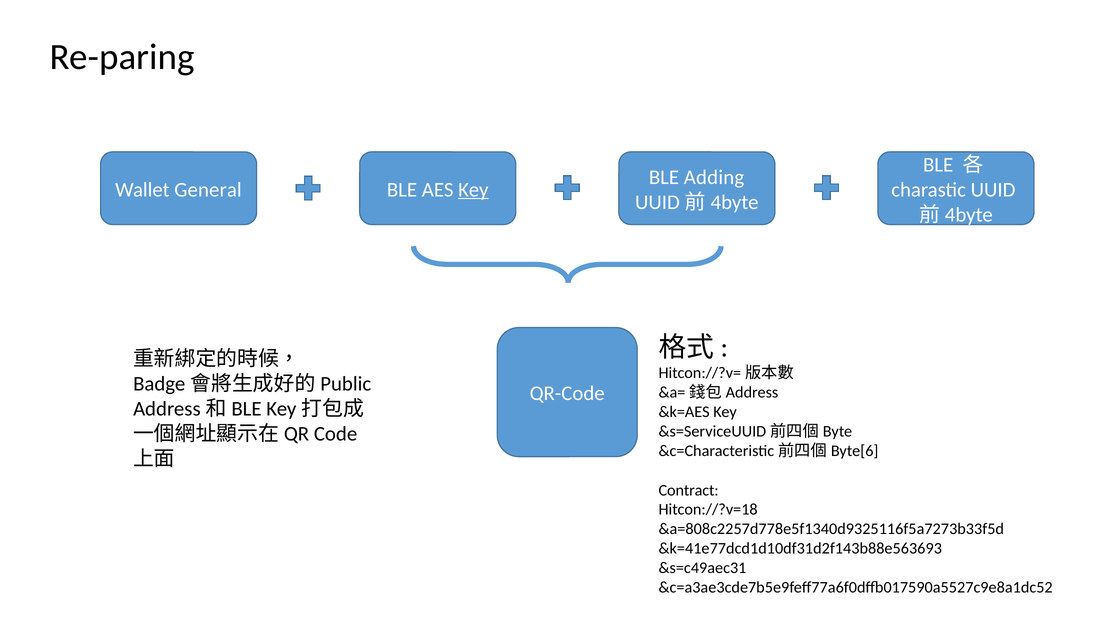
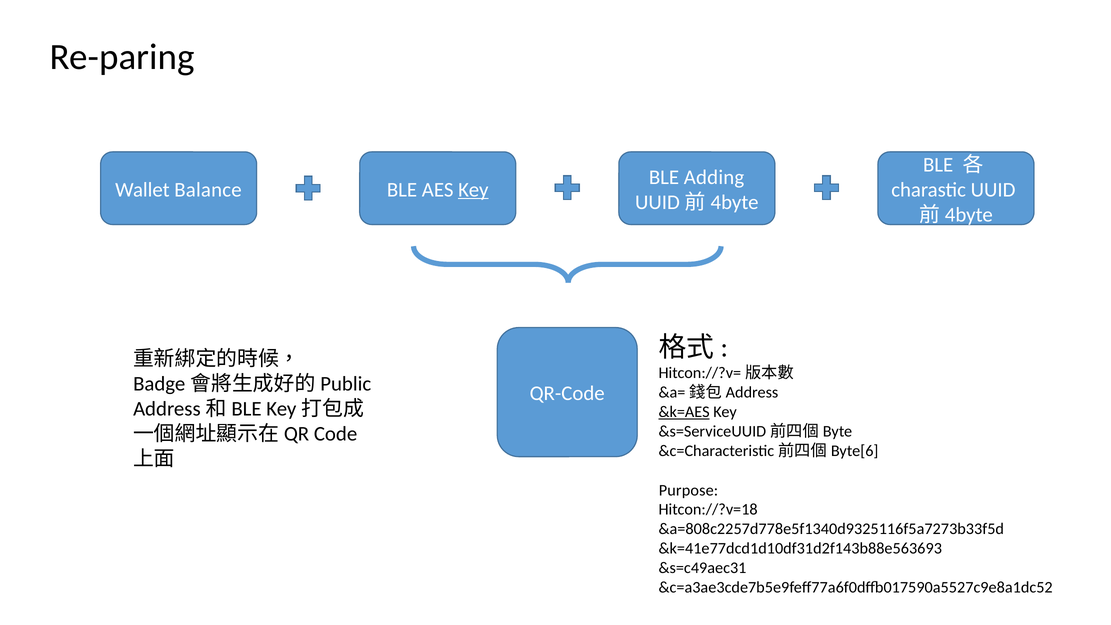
General: General -> Balance (208, 190)
&k=AES underline: none -> present (684, 412)
Contract: Contract -> Purpose (688, 490)
